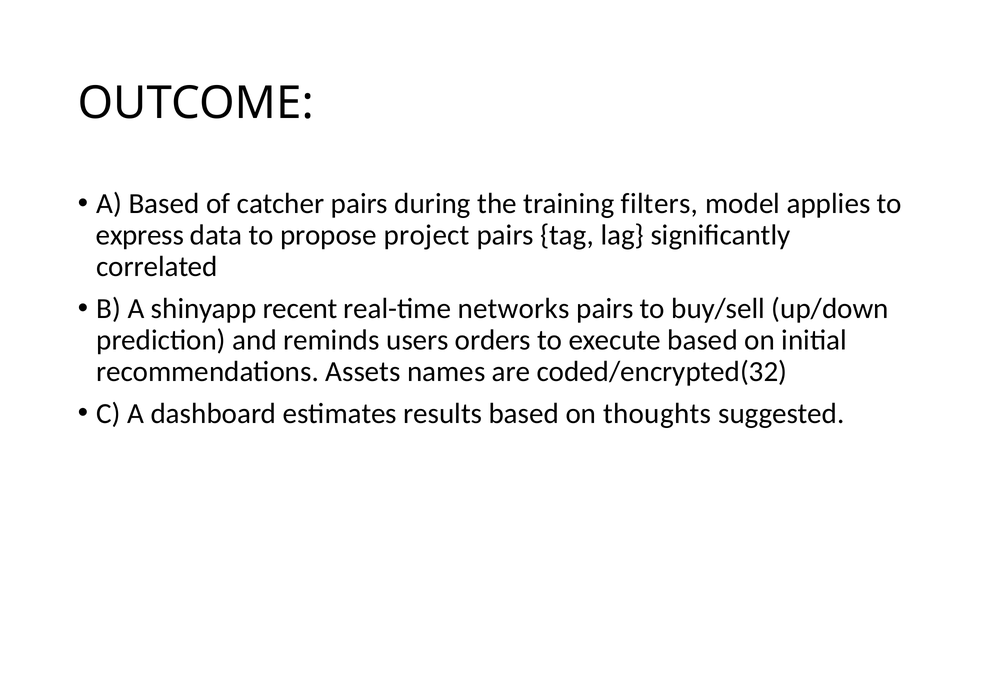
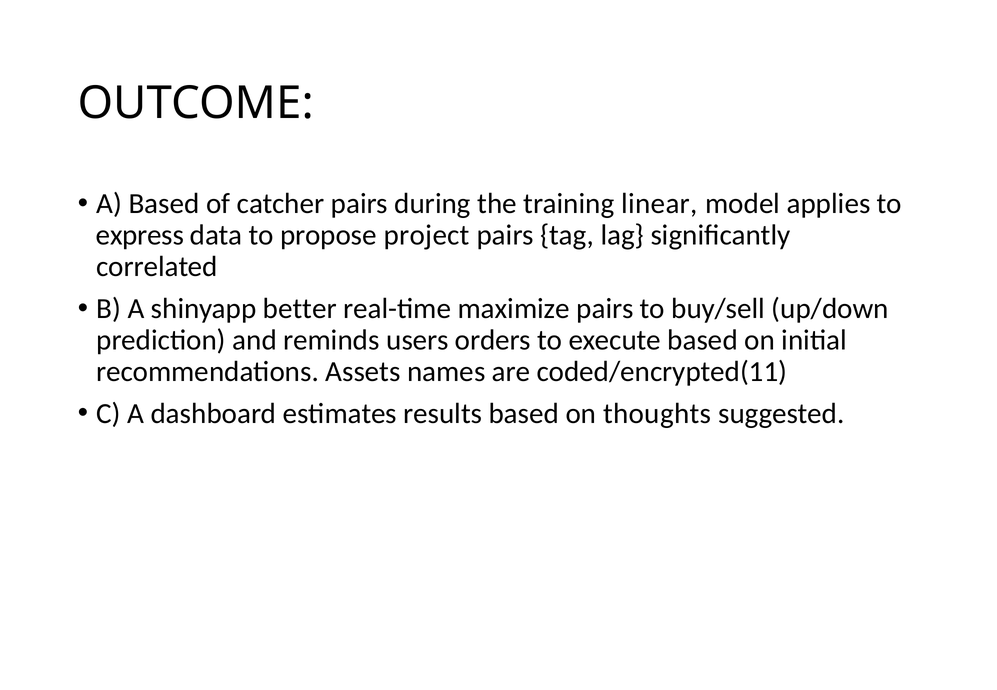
filters: filters -> linear (660, 204)
recent: recent -> better (300, 309)
networks: networks -> maximize (514, 309)
coded/encrypted(32: coded/encrypted(32 -> coded/encrypted(11 (662, 372)
